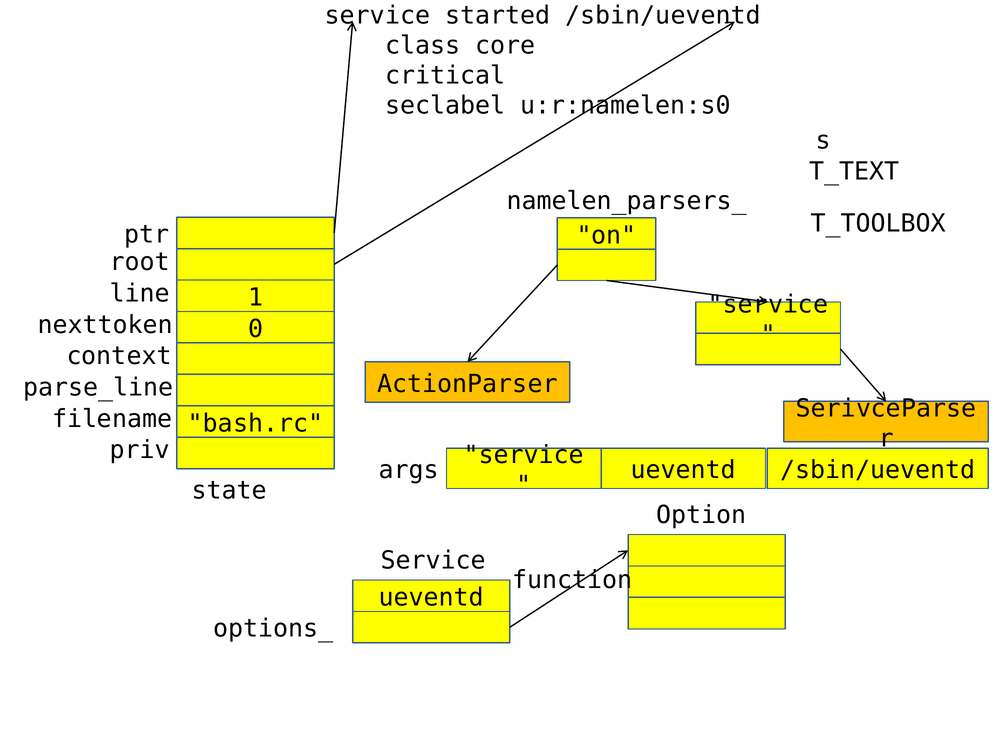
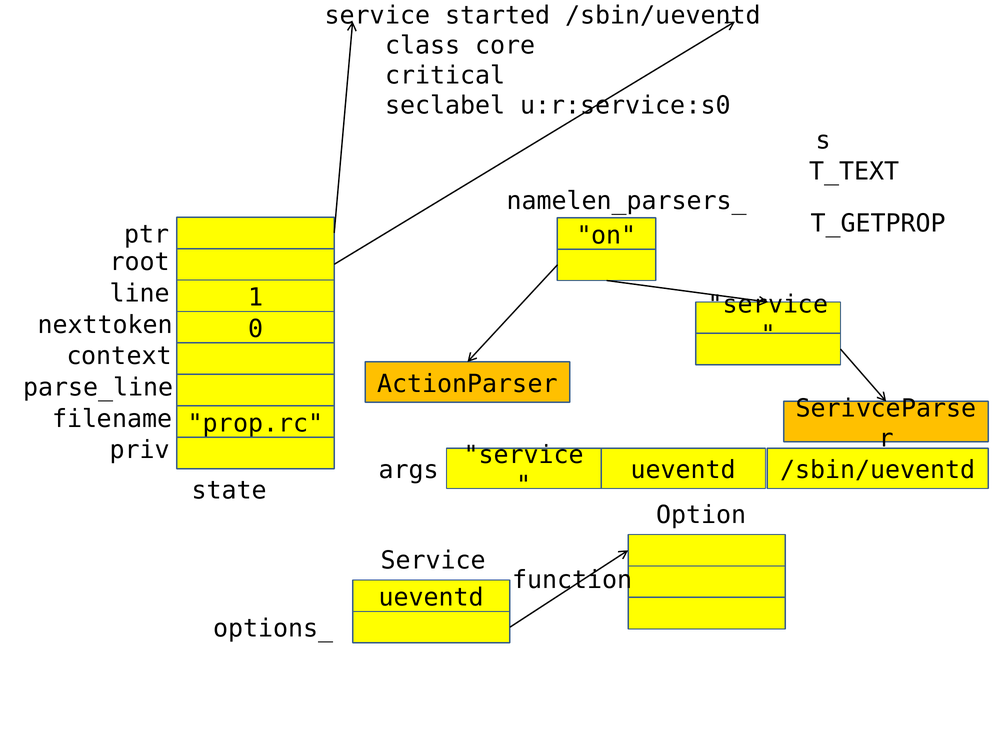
u:r:namelen:s0: u:r:namelen:s0 -> u:r:service:s0 (625, 106)
T_TOOLBOX: T_TOOLBOX -> T_GETPROP (878, 224)
bash.rc: bash.rc -> prop.rc (256, 423)
